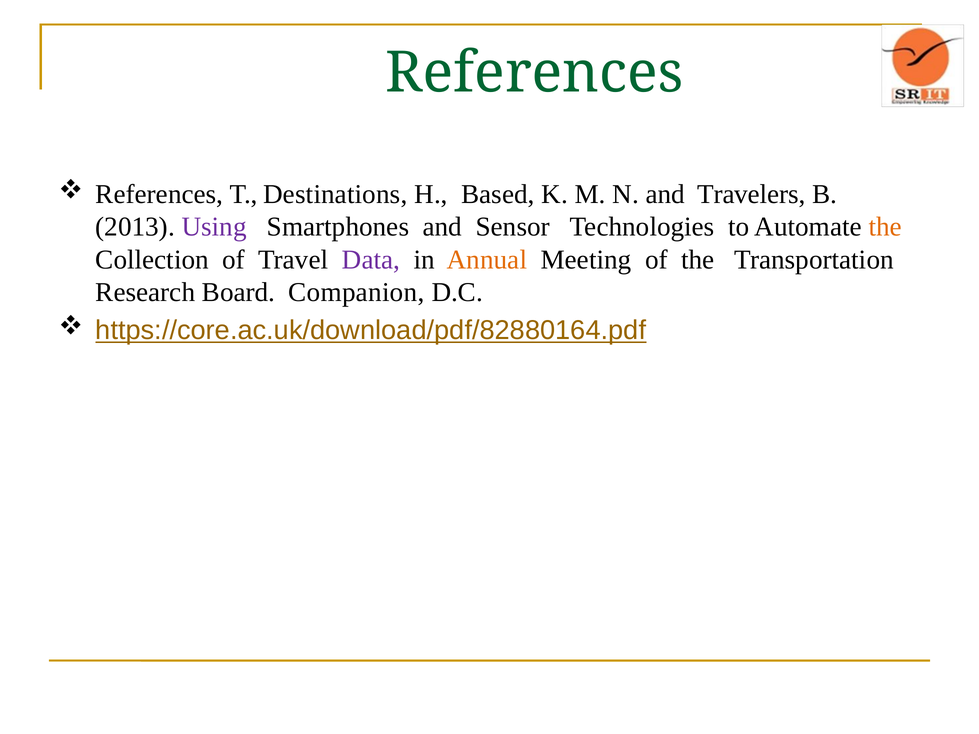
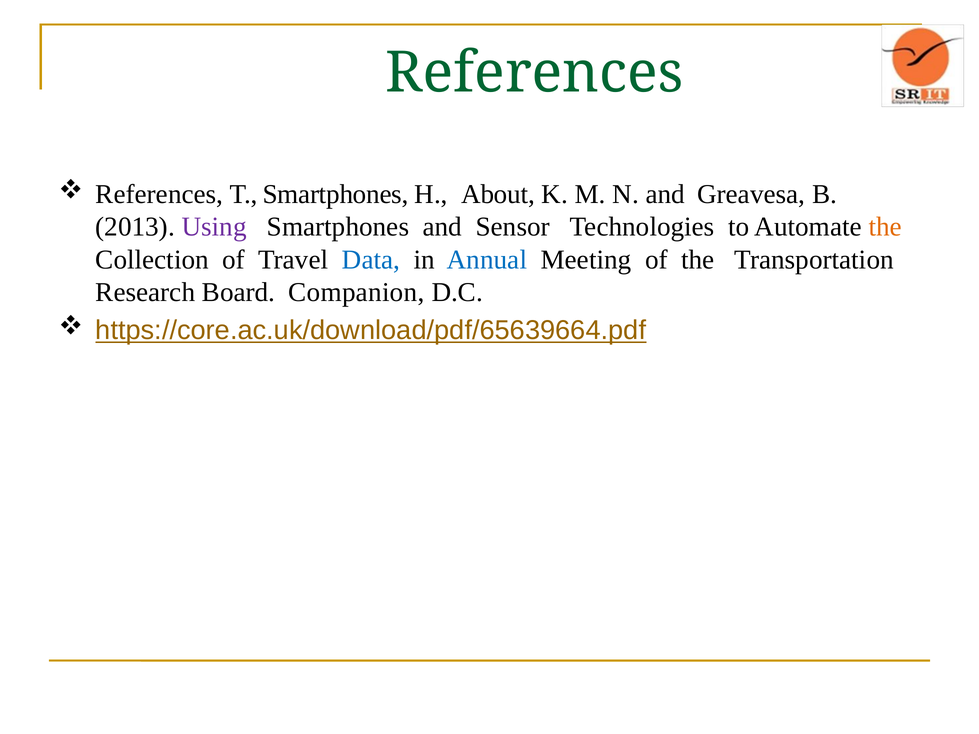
T Destinations: Destinations -> Smartphones (336, 194)
Based: Based -> About (498, 194)
Travelers: Travelers -> Greavesa (751, 194)
Data colour: purple -> blue (371, 260)
Annual colour: orange -> blue (487, 260)
https://core.ac.uk/download/pdf/82880164.pdf: https://core.ac.uk/download/pdf/82880164.pdf -> https://core.ac.uk/download/pdf/65639664.pdf (371, 330)
